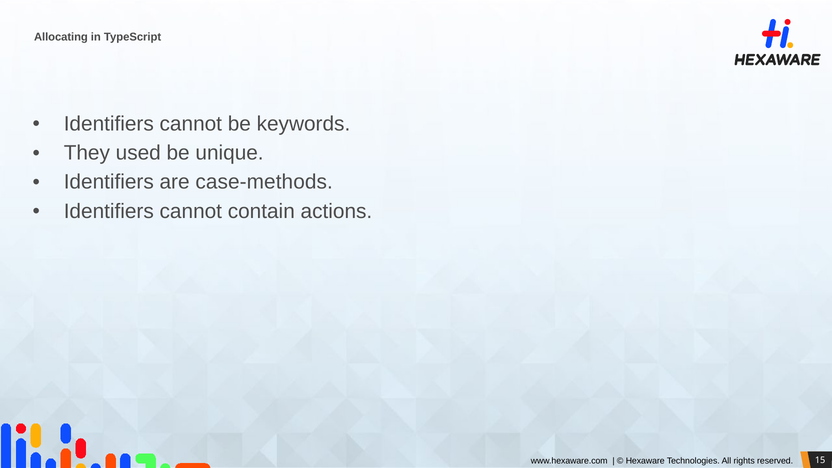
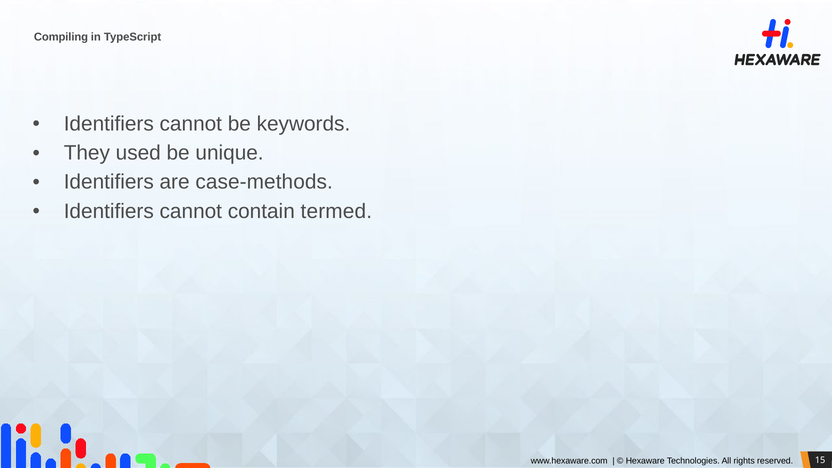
Allocating: Allocating -> Compiling (61, 37)
actions: actions -> termed (336, 211)
